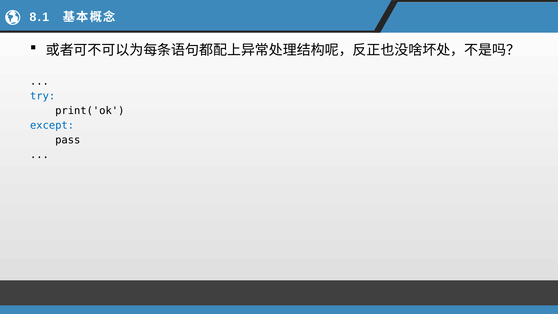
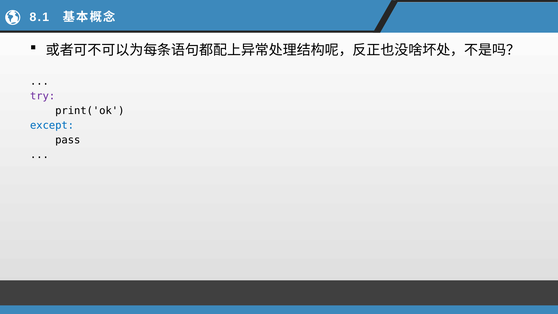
try colour: blue -> purple (43, 96)
